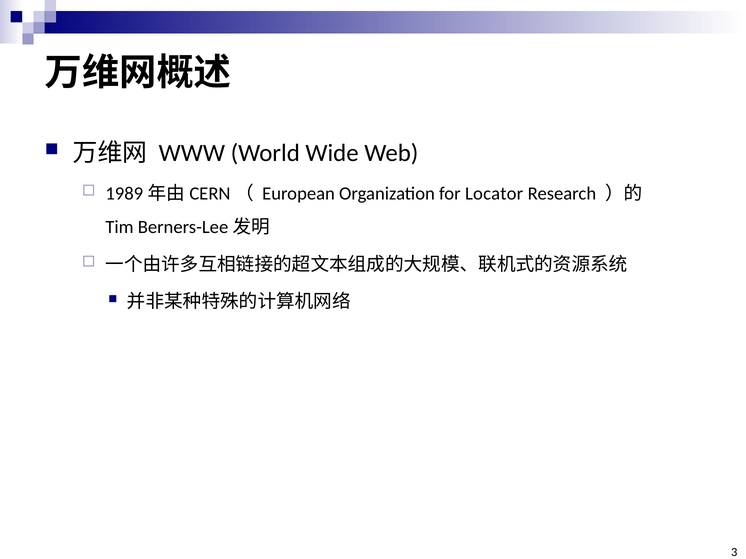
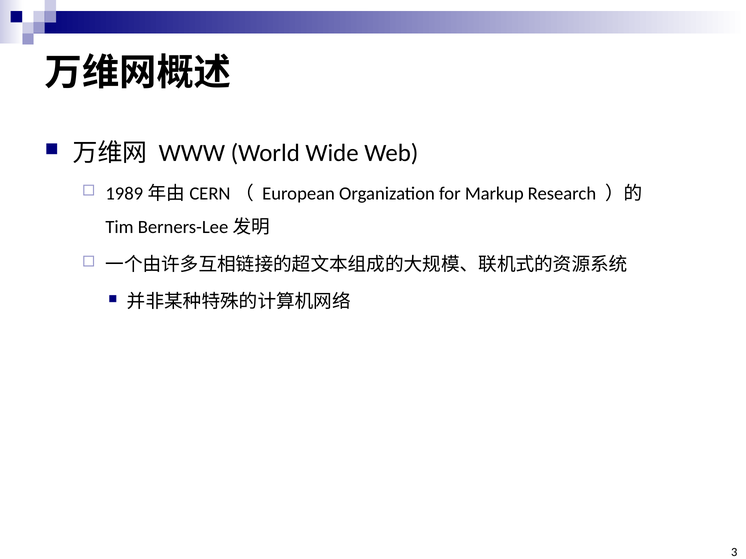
Locator: Locator -> Markup (494, 194)
